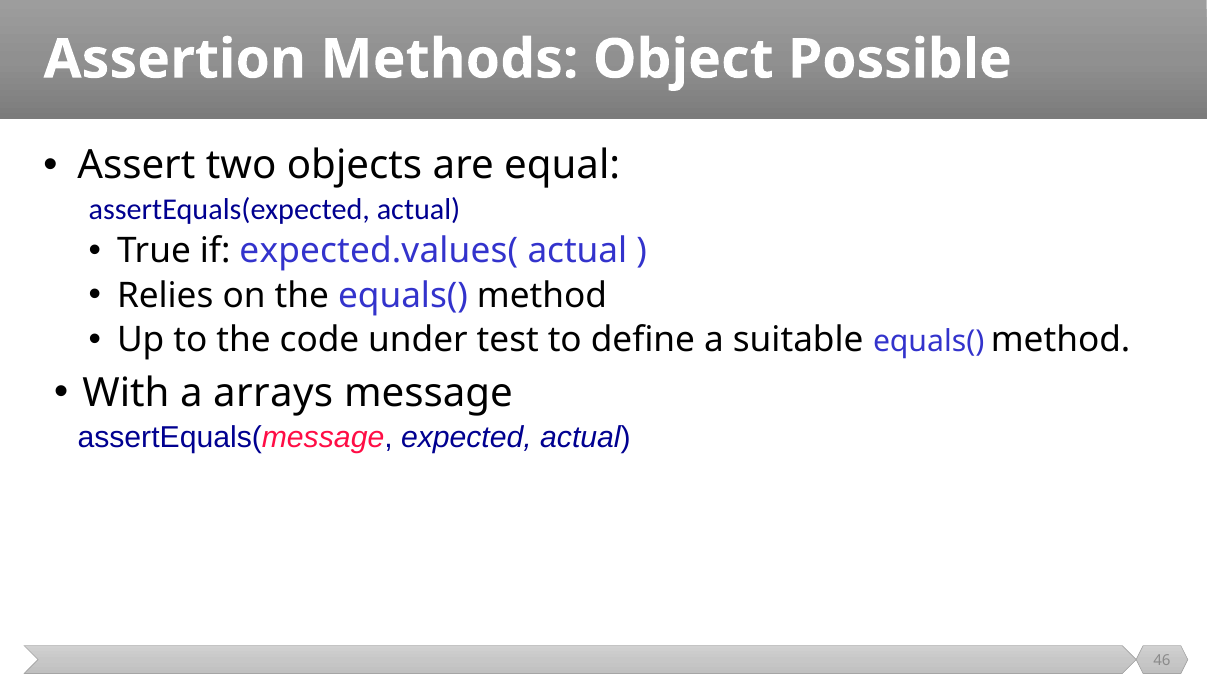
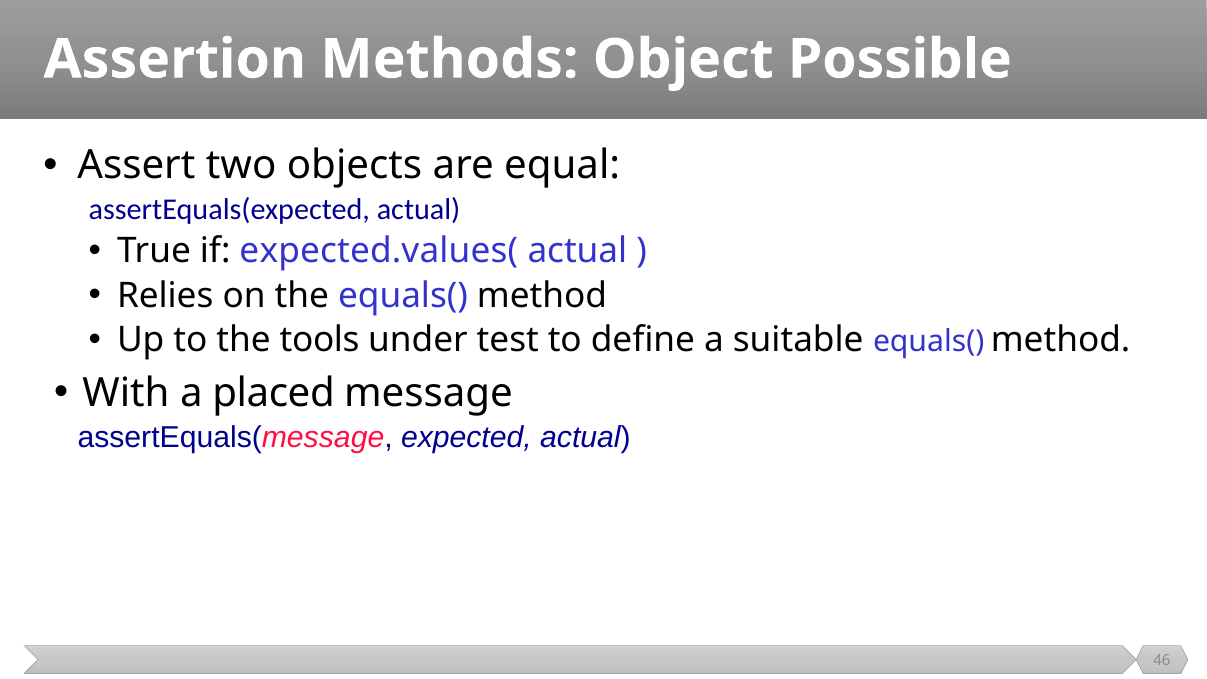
code: code -> tools (320, 340)
arrays: arrays -> placed (274, 393)
